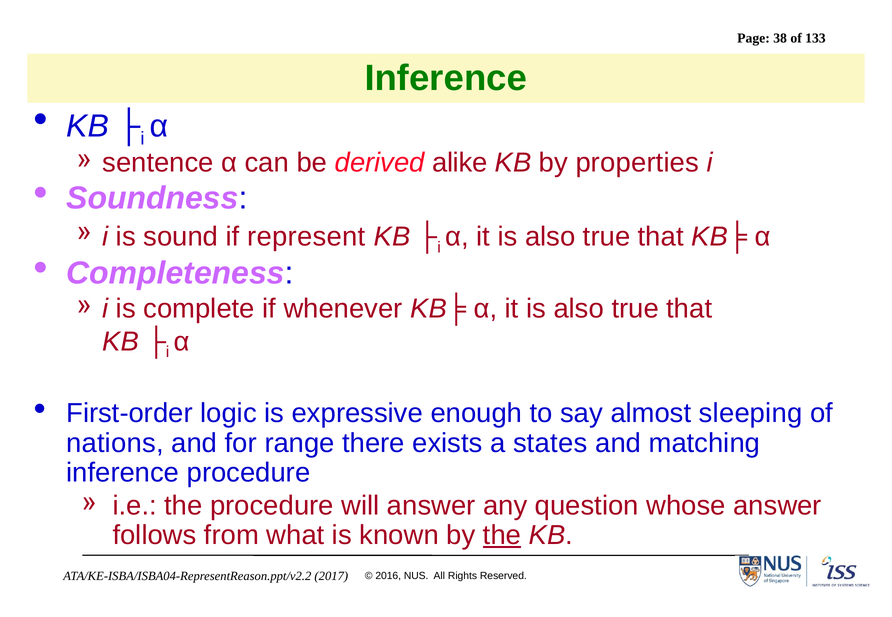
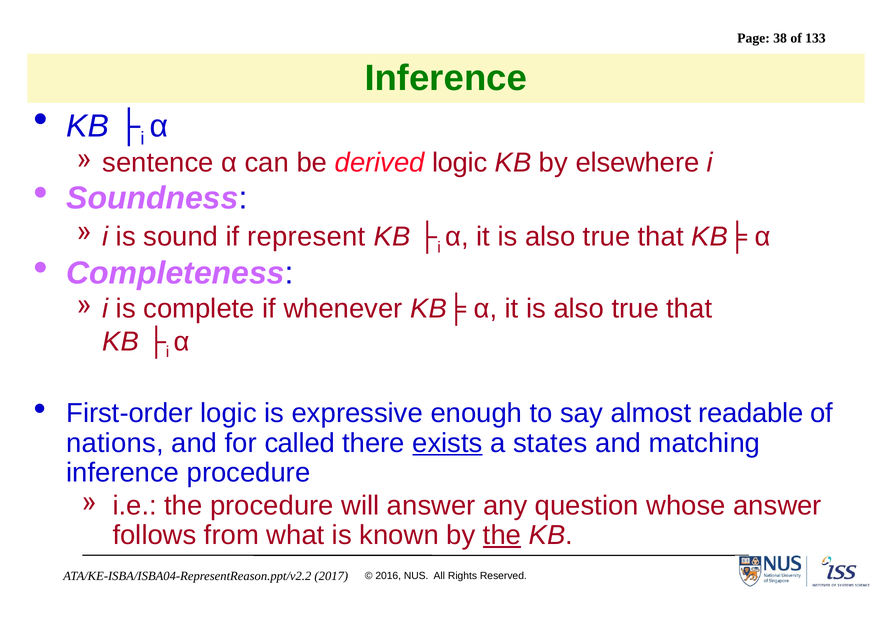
derived alike: alike -> logic (460, 163)
properties: properties -> elsewhere (637, 163)
sleeping: sleeping -> readable (751, 414)
range: range -> called (300, 443)
exists underline: none -> present (447, 443)
